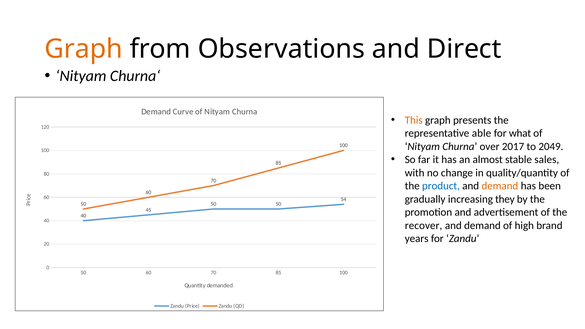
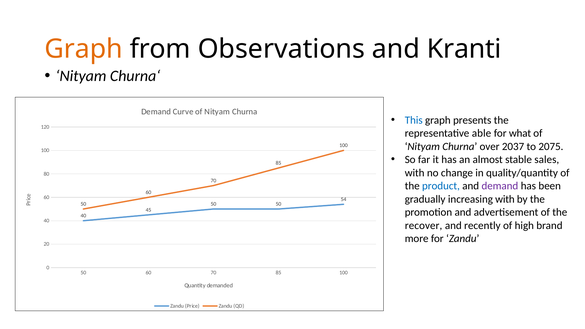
Direct: Direct -> Kranti (464, 49)
This colour: orange -> blue (414, 120)
2017: 2017 -> 2037 (513, 146)
2049: 2049 -> 2075 (551, 146)
demand colour: orange -> purple (500, 186)
increasing they: they -> with (505, 199)
demand: demand -> recently (482, 225)
years: years -> more (417, 239)
